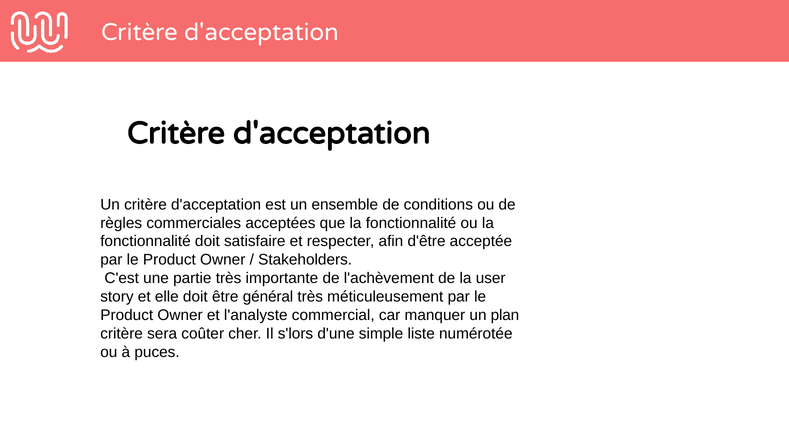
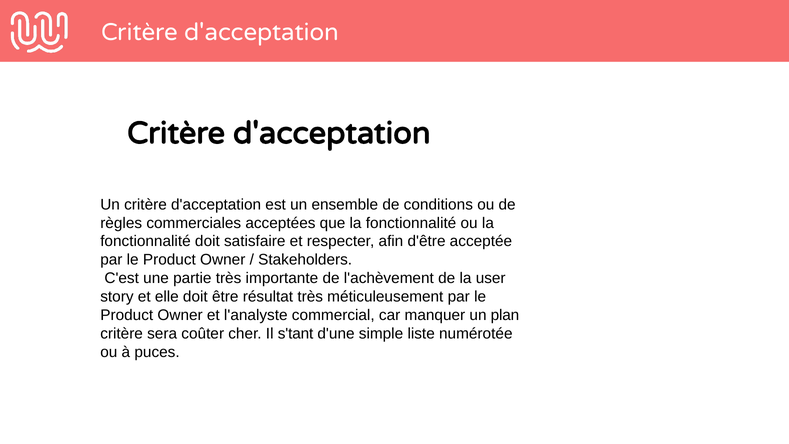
général: général -> résultat (268, 297)
s'lors: s'lors -> s'tant (296, 333)
